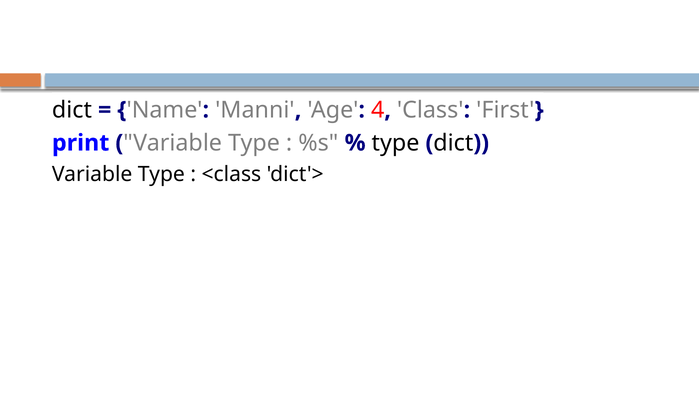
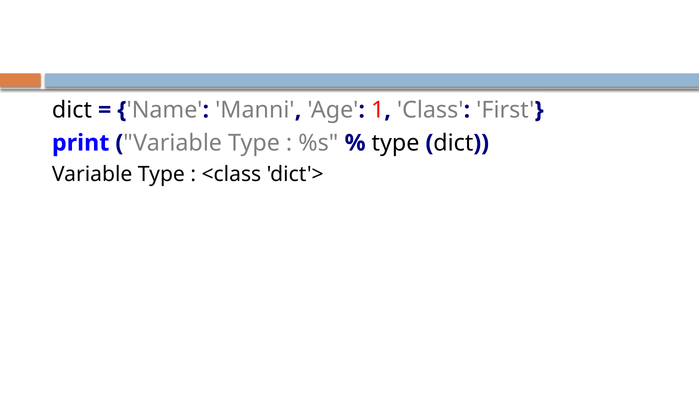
4: 4 -> 1 (378, 110)
